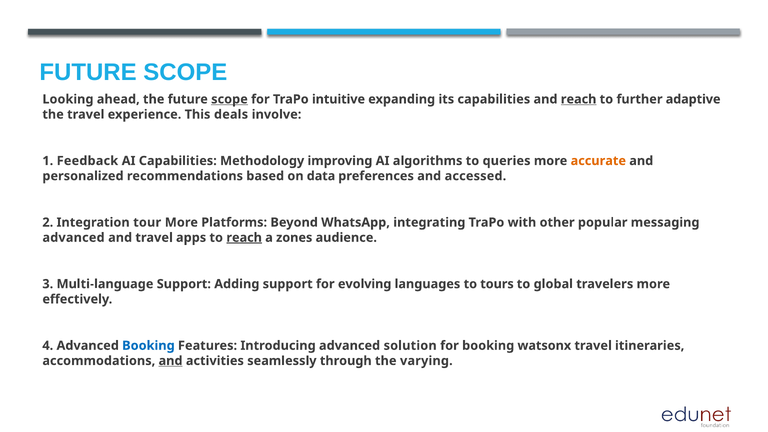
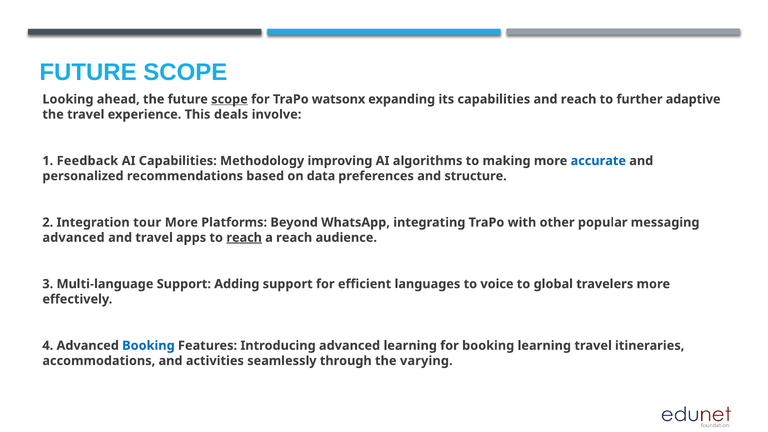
intuitive: intuitive -> watsonx (339, 99)
reach underline: present -> none (579, 99)
queries: queries -> making (507, 161)
accurate colour: orange -> blue (598, 161)
accessed: accessed -> structure (476, 176)
a zones: zones -> reach (294, 238)
evolving: evolving -> efficient (365, 284)
tours: tours -> voice (497, 284)
advanced solution: solution -> learning (410, 346)
booking watsonx: watsonx -> learning (544, 346)
and underline: present -> none (171, 361)
